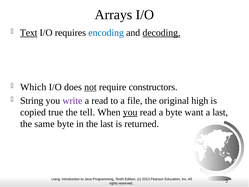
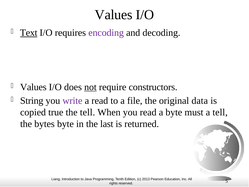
Arrays: Arrays -> Values (114, 15)
encoding colour: blue -> purple (106, 33)
decoding underline: present -> none (161, 33)
Which: Which -> Values (33, 87)
high: high -> data (200, 100)
you underline: present -> none (130, 112)
want: want -> must (194, 112)
a last: last -> tell (220, 112)
same: same -> bytes (45, 124)
